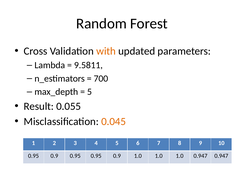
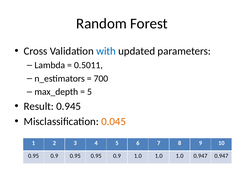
with colour: orange -> blue (106, 51)
9.5811: 9.5811 -> 0.5011 (88, 65)
0.055: 0.055 -> 0.945 (69, 106)
